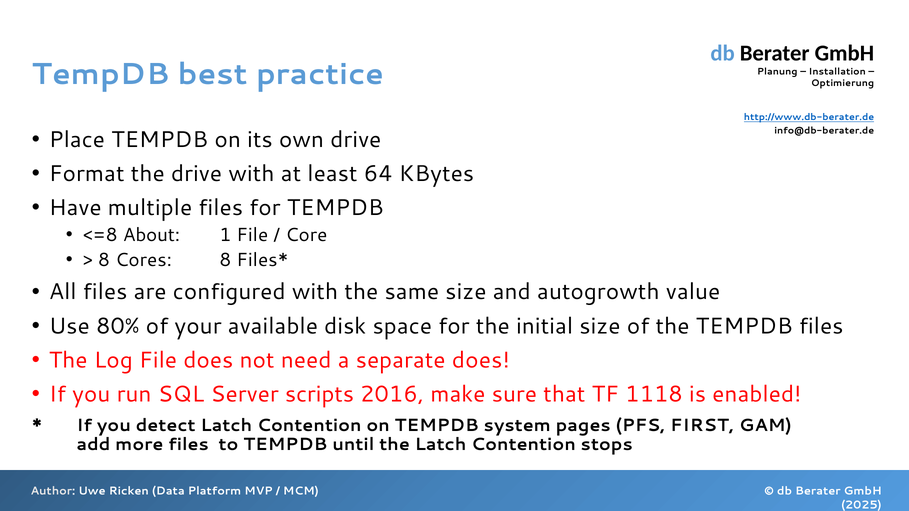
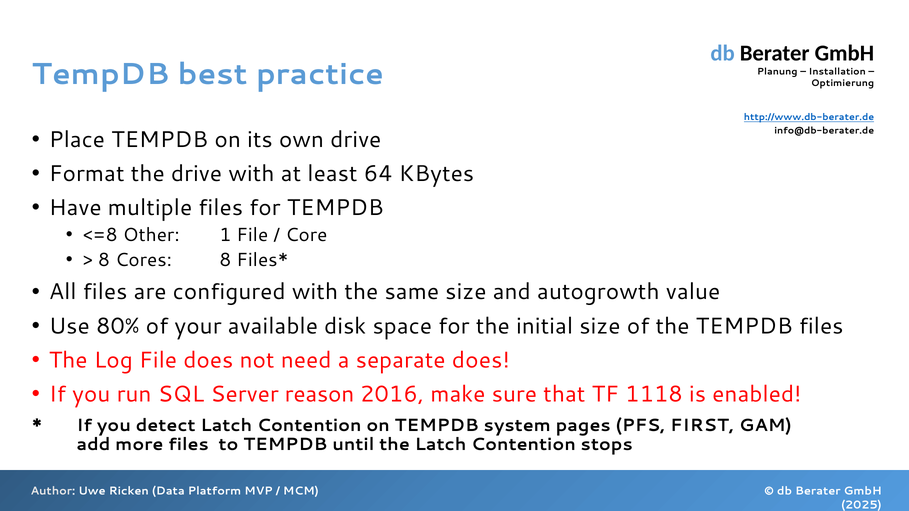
About: About -> Other (151, 235)
scripts: scripts -> reason (320, 394)
